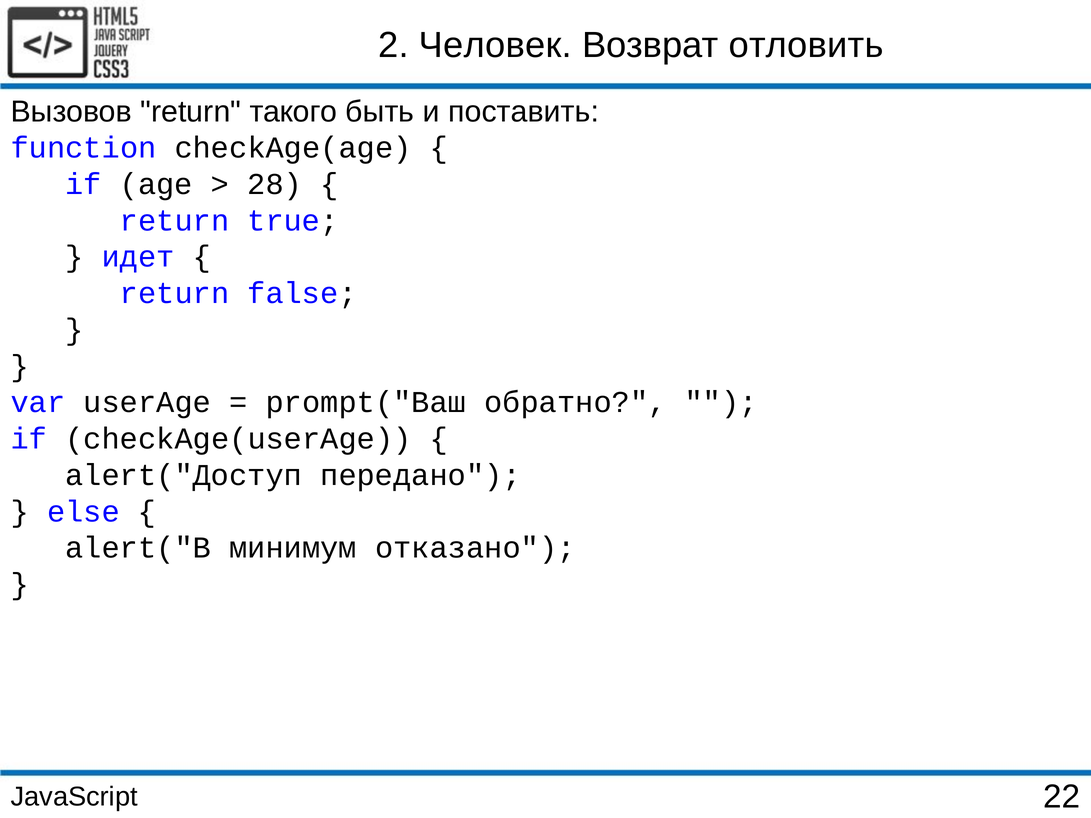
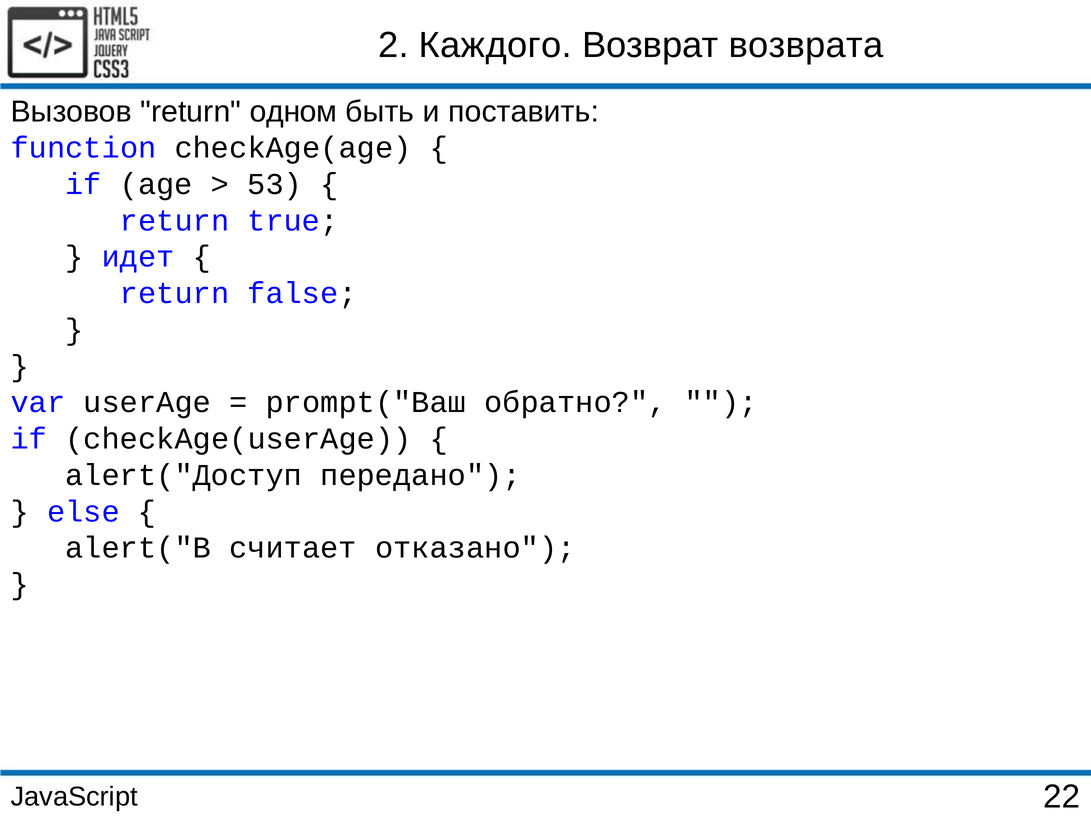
Человек: Человек -> Каждого (495, 45)
отловить: отловить -> возврата (806, 45)
такого: такого -> одном (293, 112)
28: 28 -> 53 (275, 184)
минимум: минимум -> считает (293, 548)
